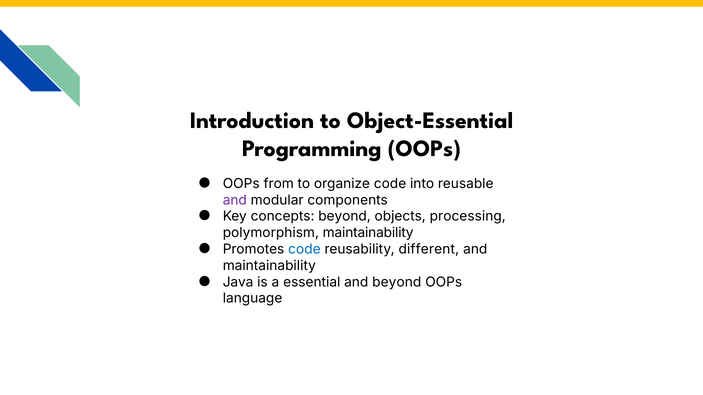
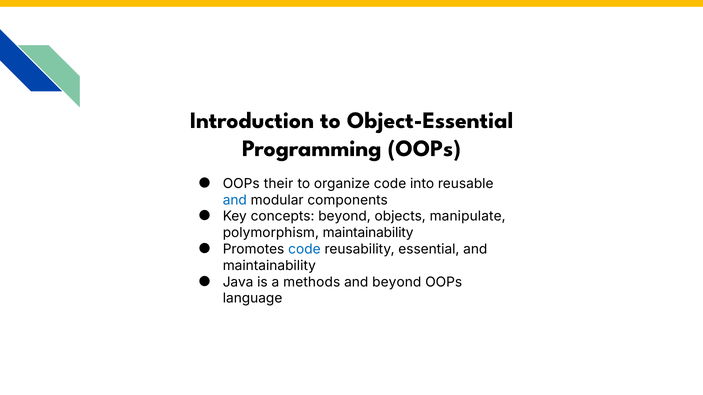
from: from -> their (279, 184)
and colour: purple -> blue (235, 200)
processing: processing -> manipulate (468, 217)
different: different -> essential (429, 250)
essential: essential -> methods (312, 282)
